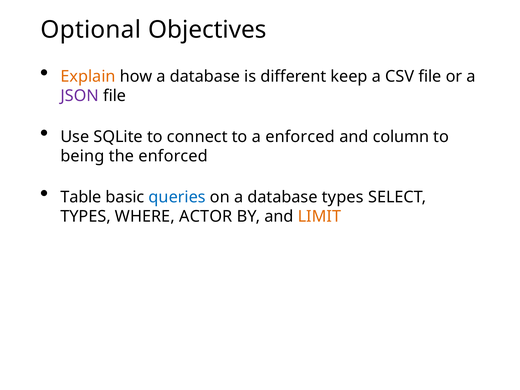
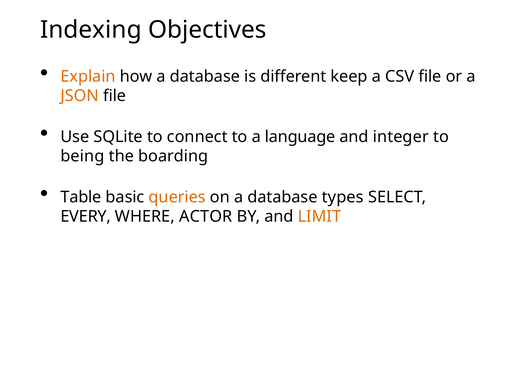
Optional: Optional -> Indexing (91, 30)
JSON colour: purple -> orange (80, 96)
a enforced: enforced -> language (300, 137)
column: column -> integer (401, 137)
the enforced: enforced -> boarding (173, 156)
queries colour: blue -> orange (177, 197)
TYPES: TYPES -> EVERY (86, 217)
